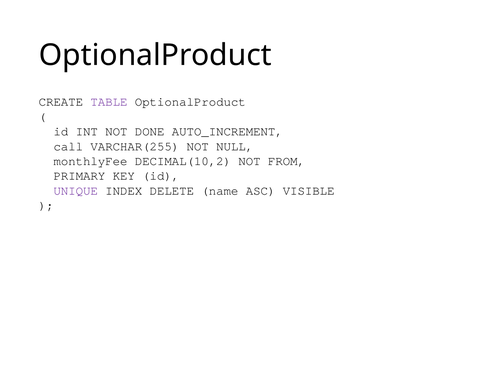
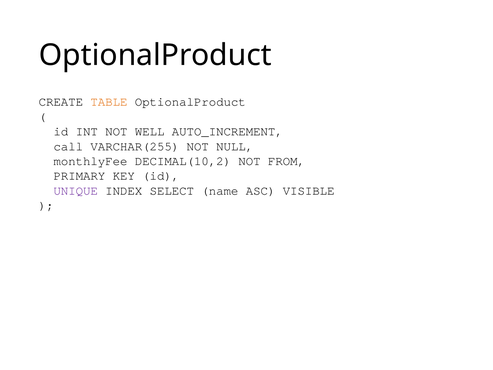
TABLE colour: purple -> orange (109, 102)
DONE: DONE -> WELL (150, 131)
DELETE: DELETE -> SELECT (172, 191)
